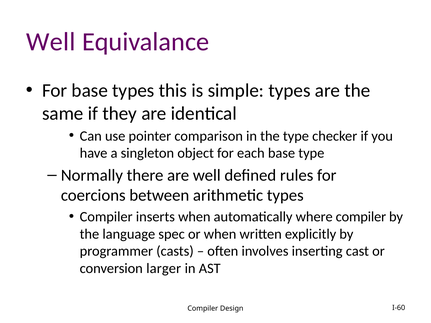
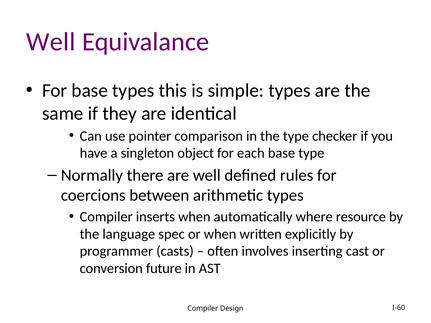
where compiler: compiler -> resource (361, 217)
larger: larger -> future (164, 269)
